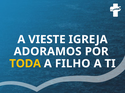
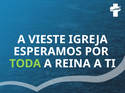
ADORAMOS: ADORAMOS -> ESPERAMOS (48, 52)
TODA colour: yellow -> light green (25, 64)
FILHO: FILHO -> REINA (73, 64)
